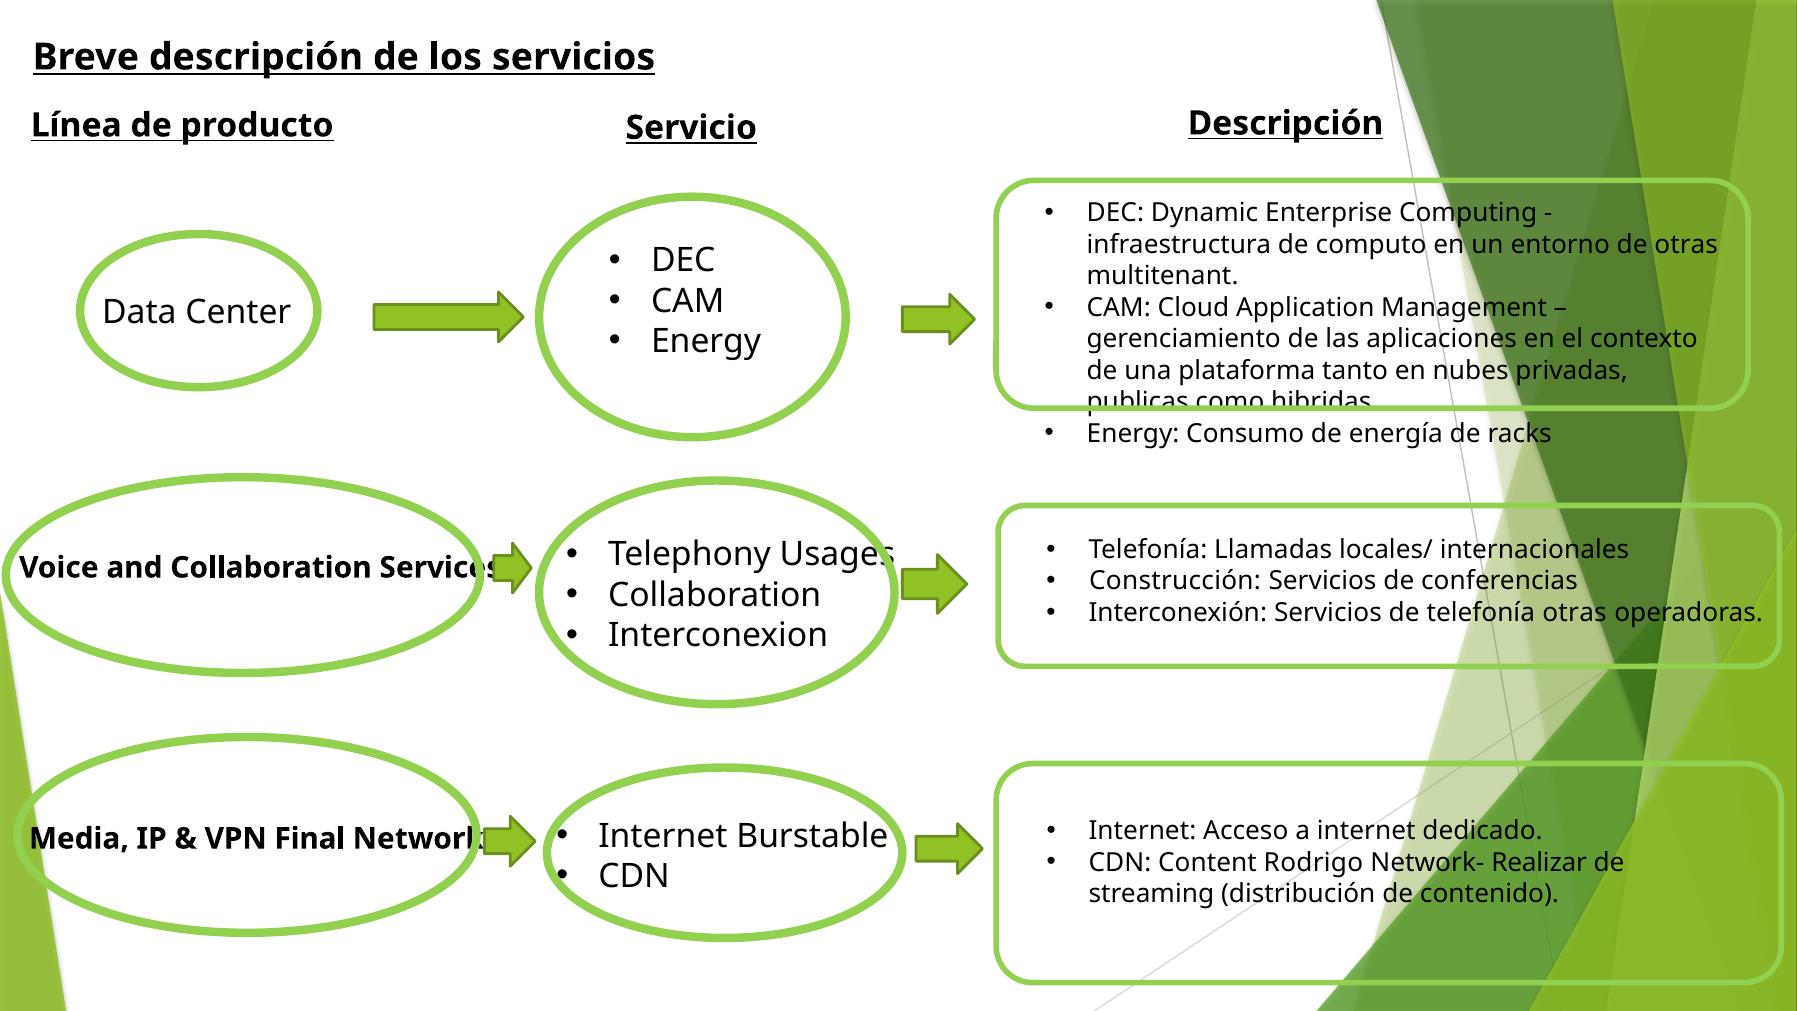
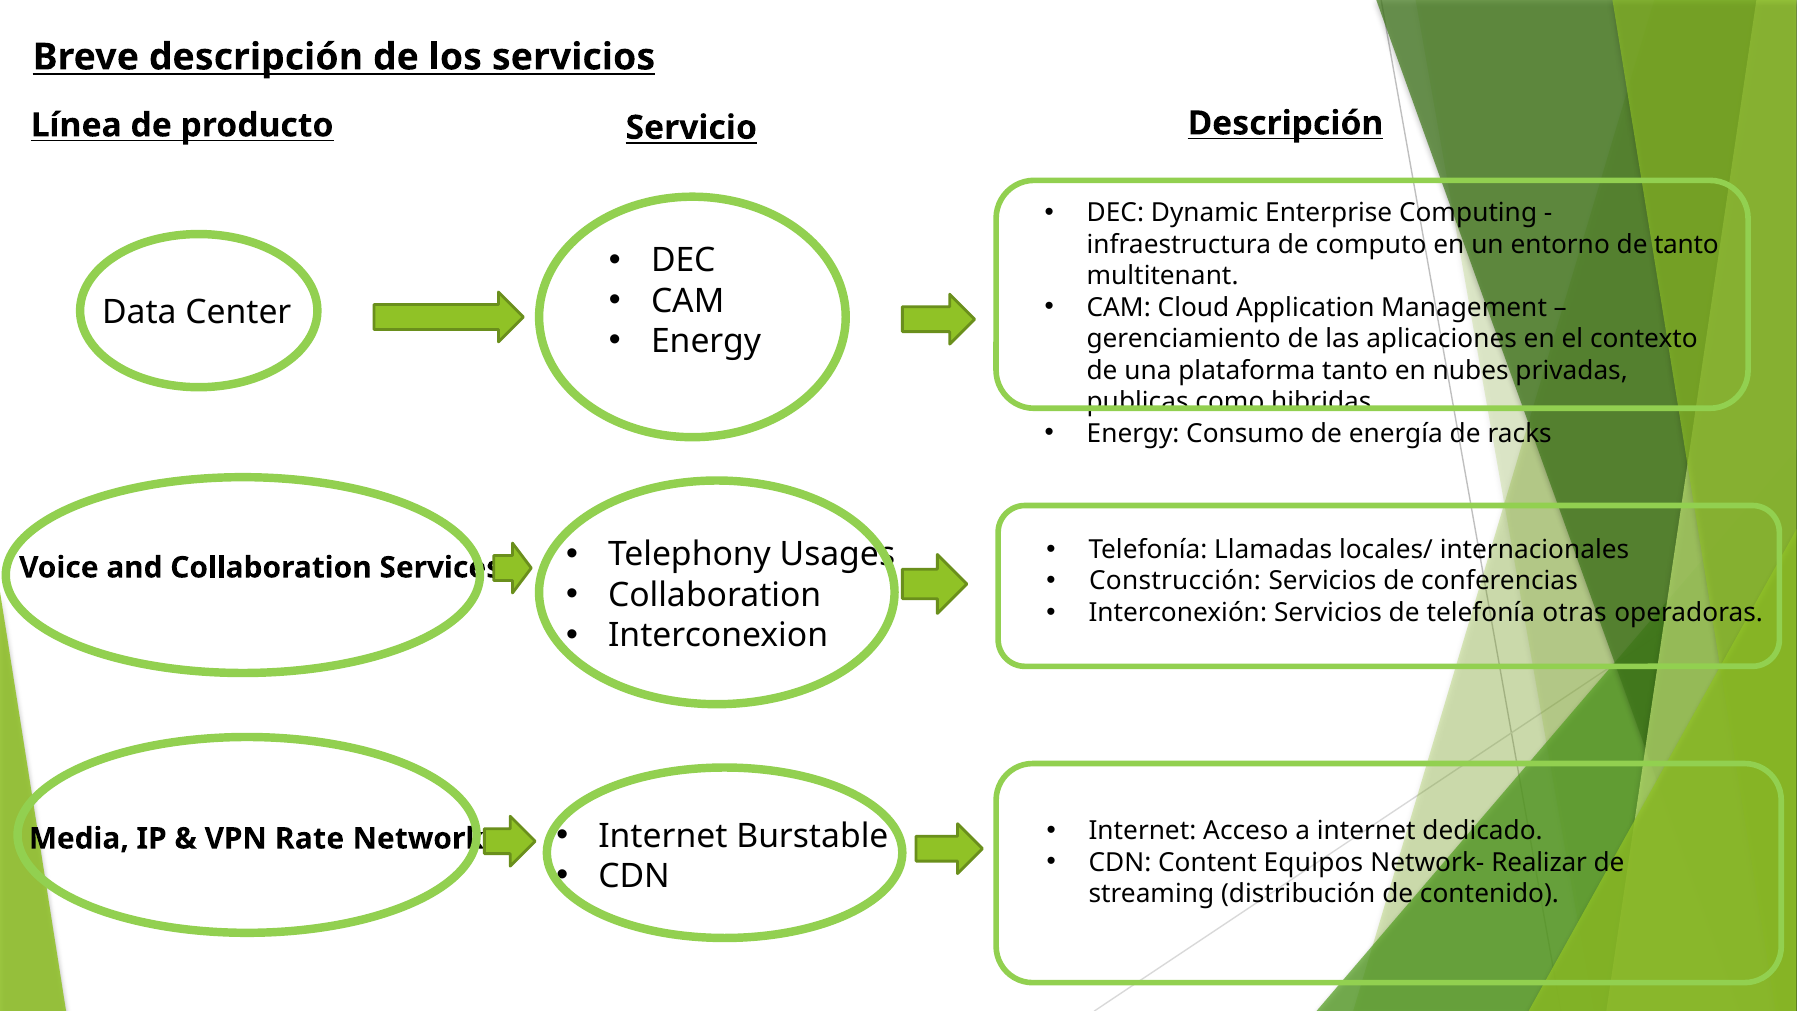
de otras: otras -> tanto (1686, 245)
Final: Final -> Rate (310, 839)
Rodrigo: Rodrigo -> Equipos (1313, 862)
